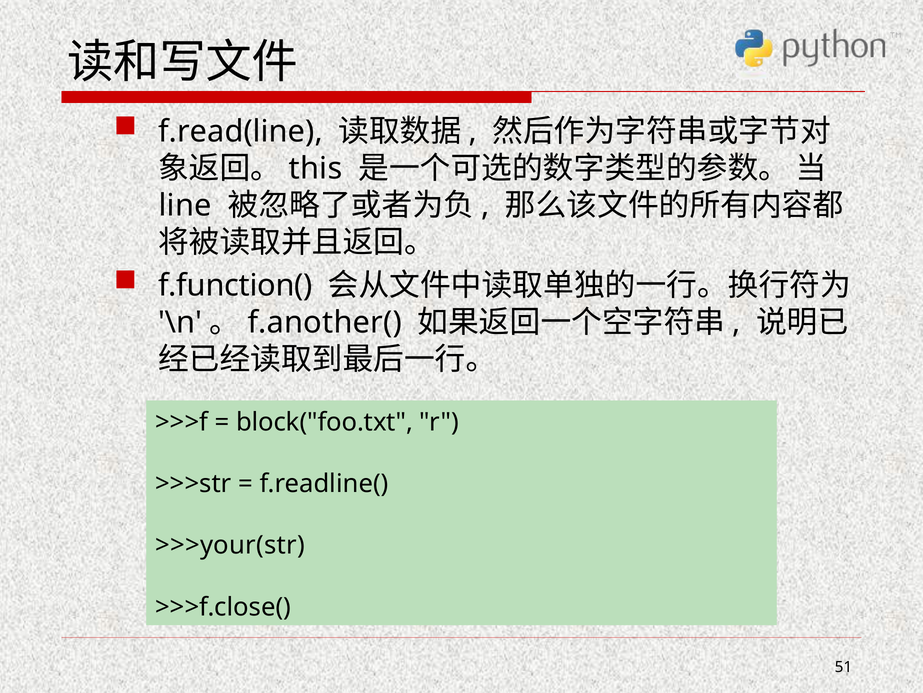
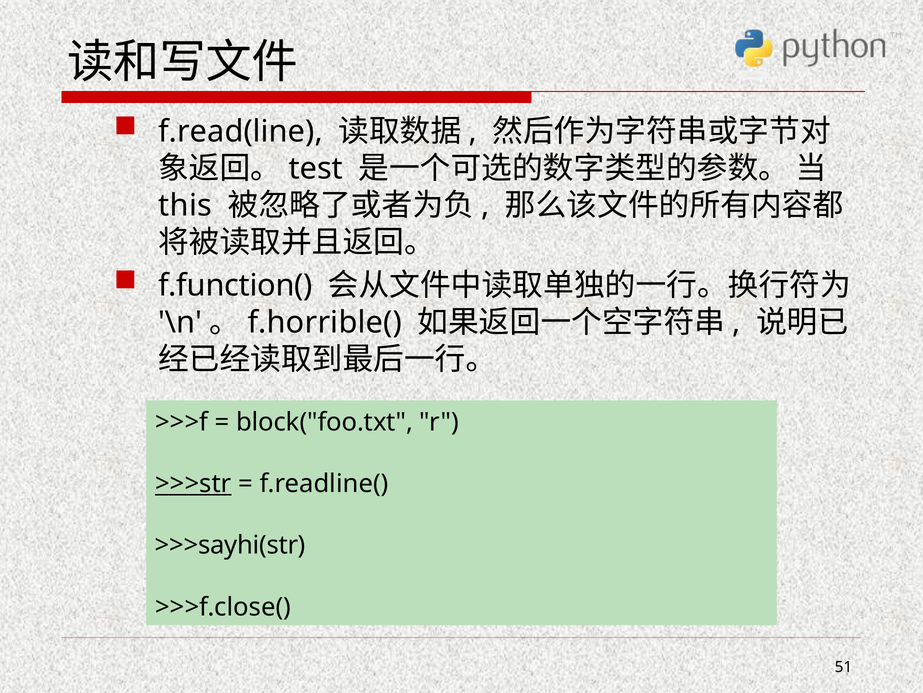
this: this -> test (316, 168)
line: line -> this (185, 205)
f.another(: f.another( -> f.horrible( (325, 322)
>>>str underline: none -> present (193, 483)
>>>your(str: >>>your(str -> >>>sayhi(str (230, 545)
